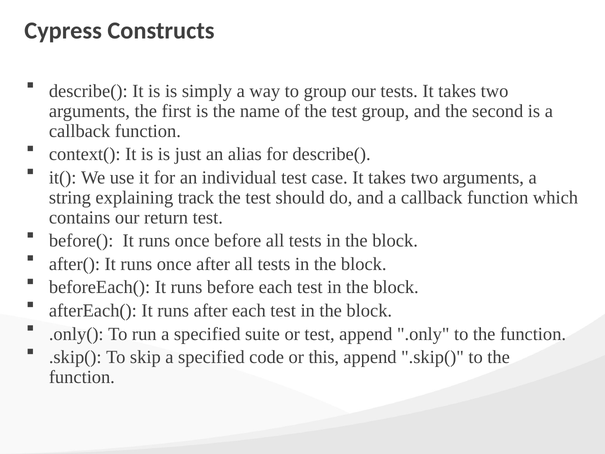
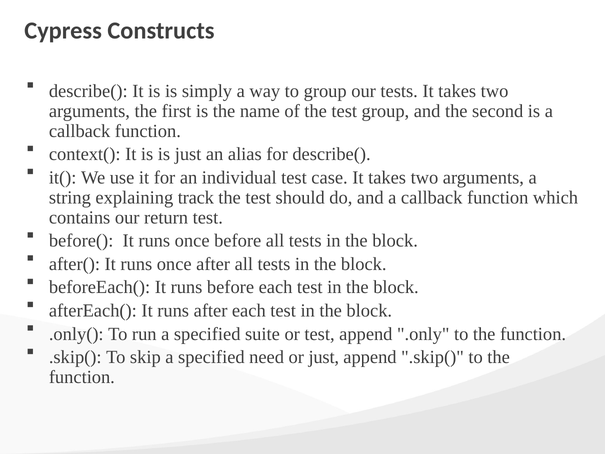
code: code -> need (267, 357)
or this: this -> just (324, 357)
